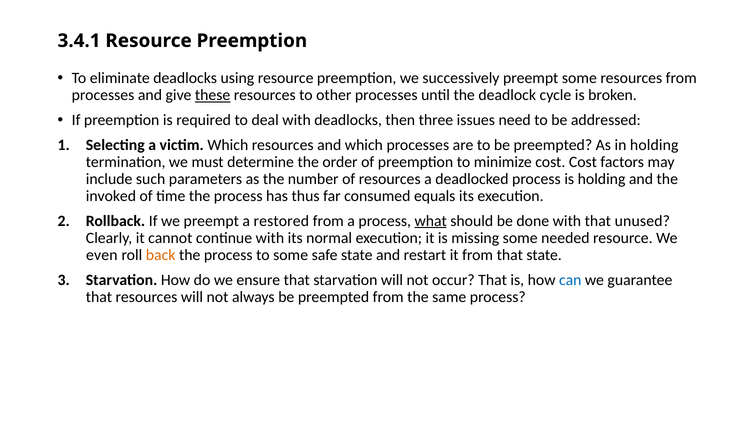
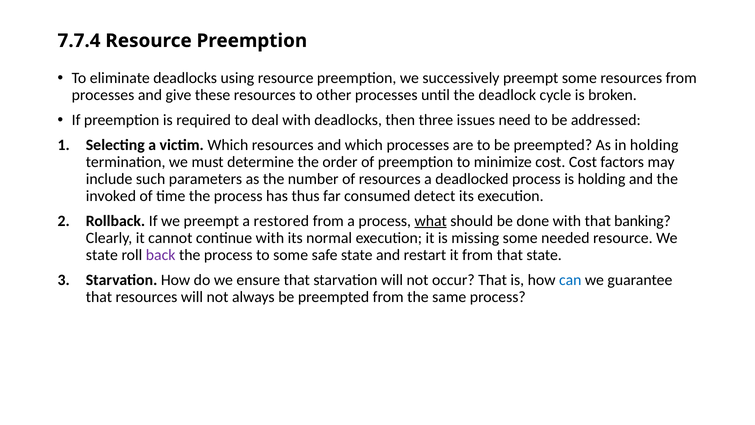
3.4.1: 3.4.1 -> 7.7.4 (79, 41)
these underline: present -> none (213, 95)
equals: equals -> detect (435, 196)
unused: unused -> banking (642, 221)
even: even -> state (102, 255)
back colour: orange -> purple (161, 255)
